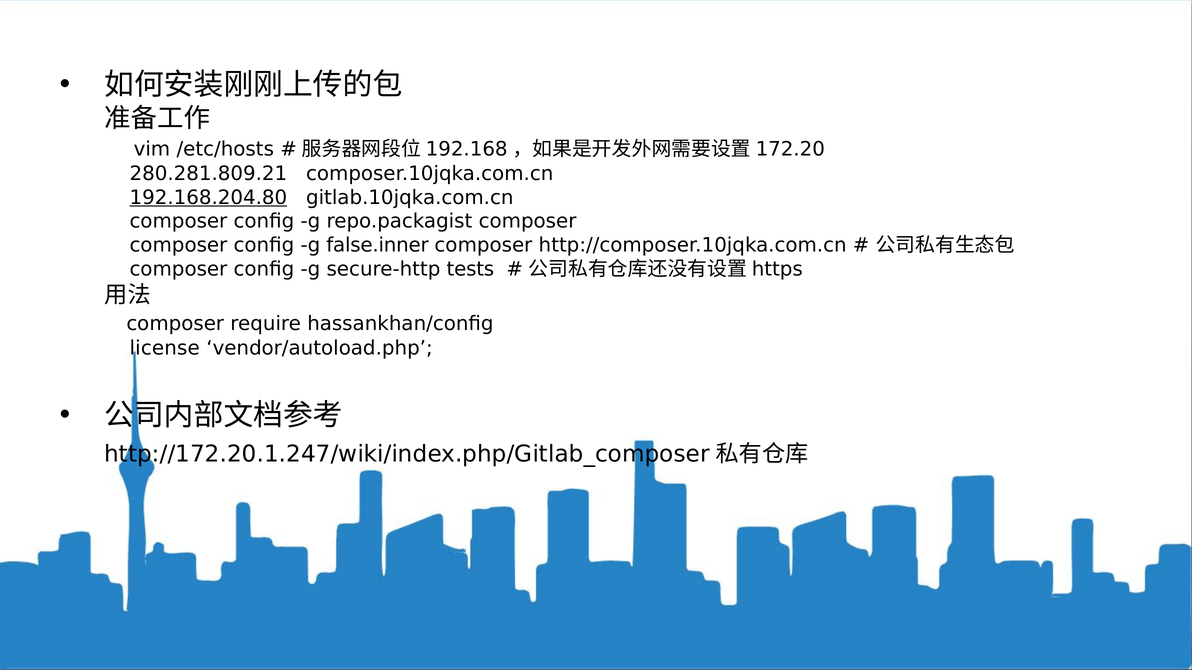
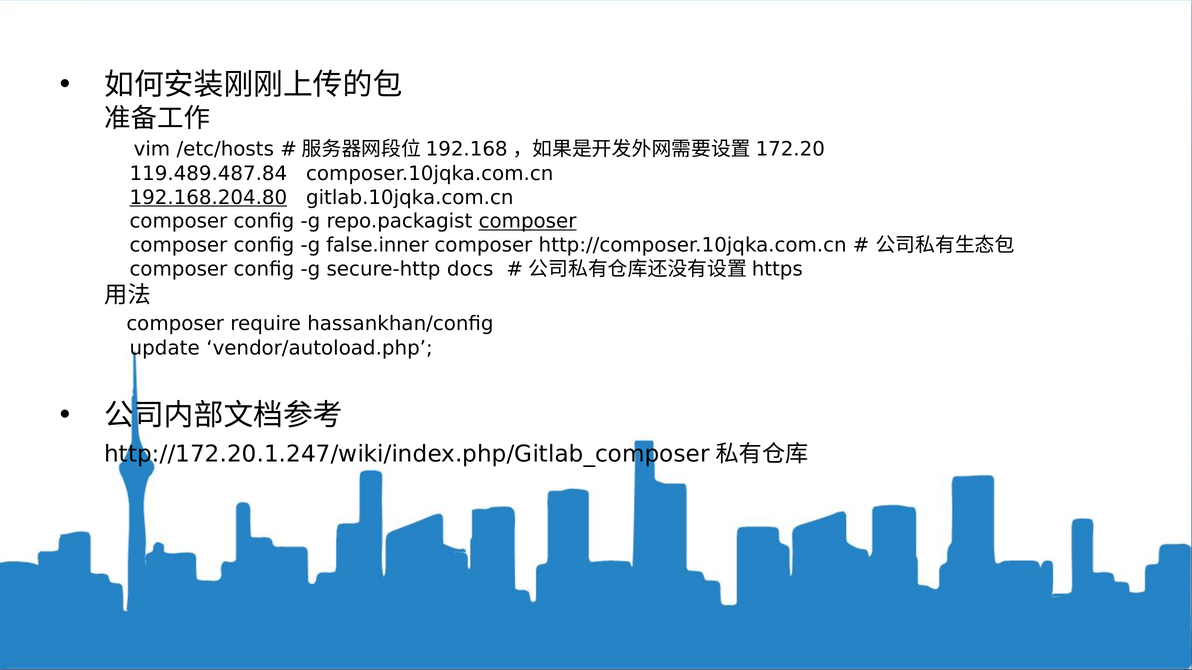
280.281.809.21: 280.281.809.21 -> 119.489.487.84 (208, 174)
composer underline: none -> present (528, 222)
tests: tests -> docs (470, 269)
license: license -> update (165, 349)
